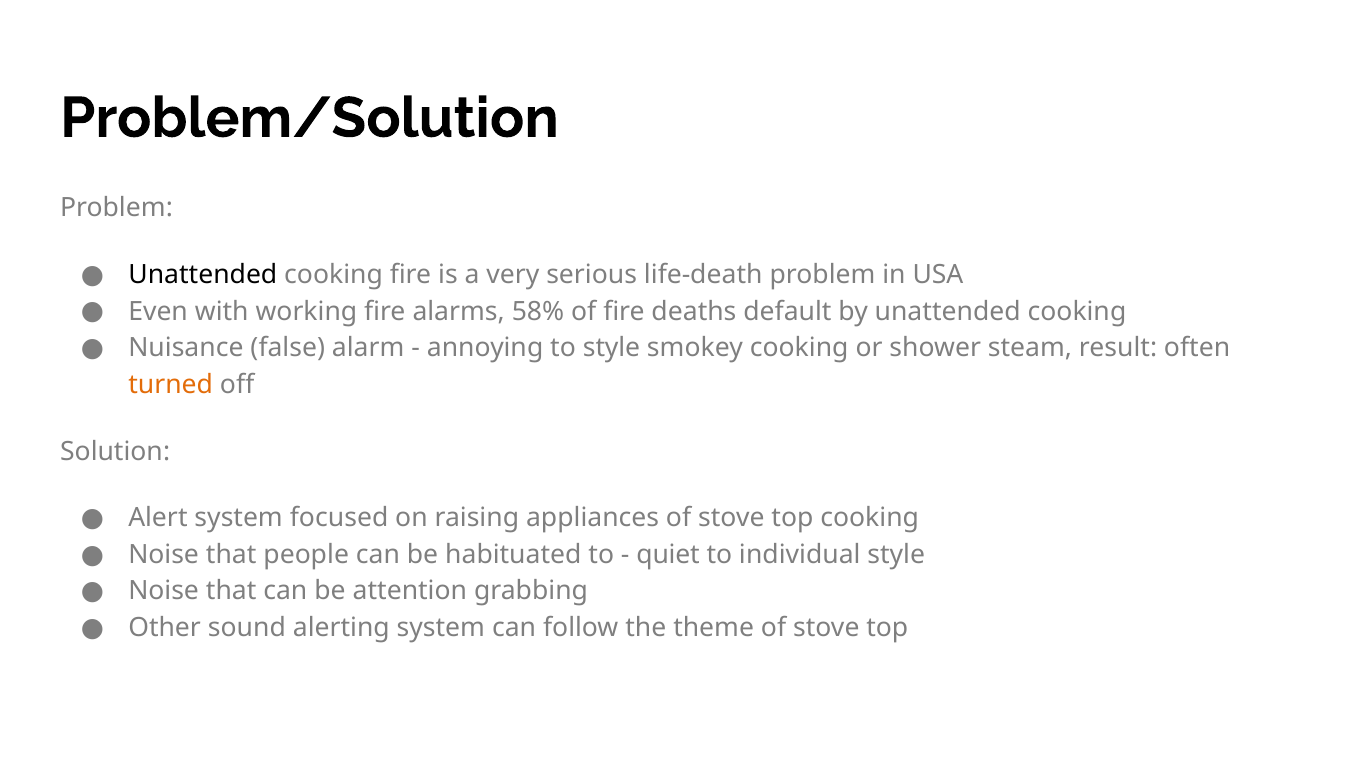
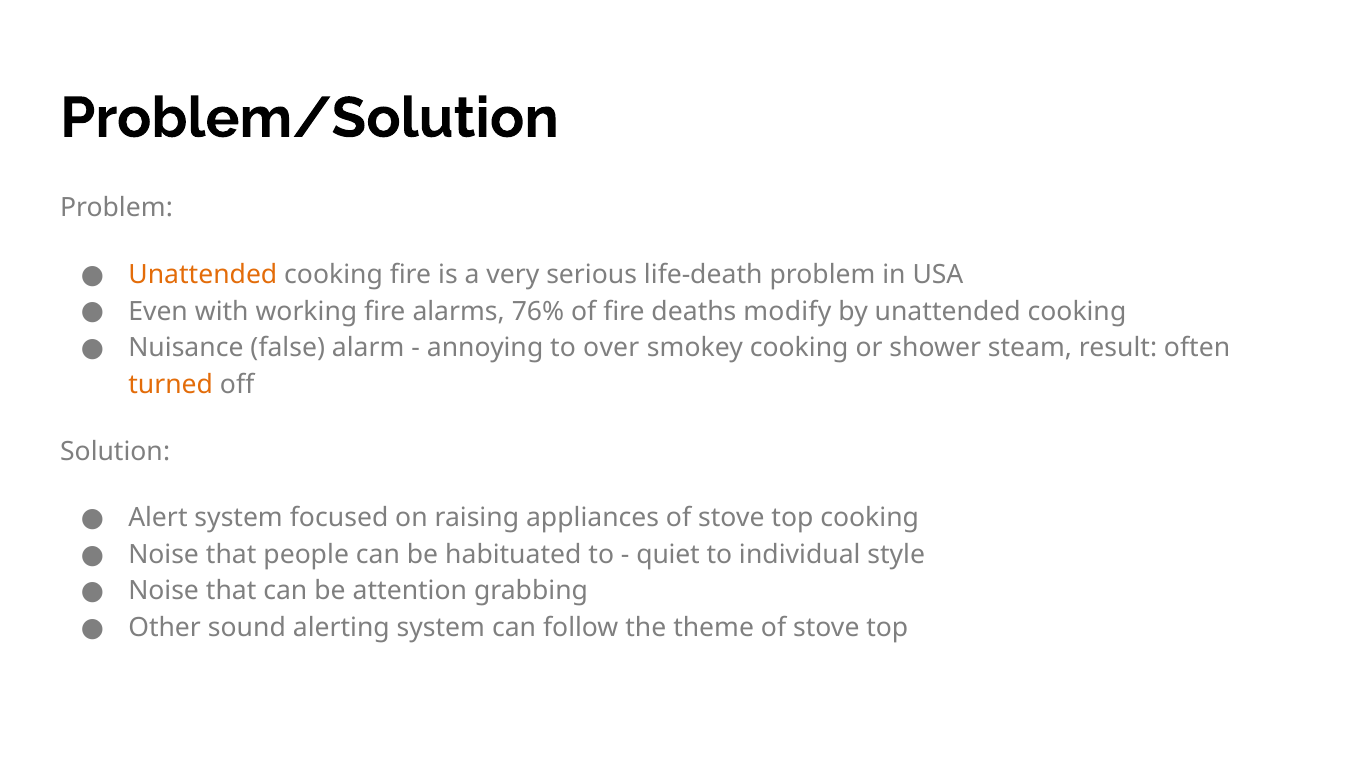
Unattended colour: black -> orange (203, 275)
58%: 58% -> 76% (538, 311)
default: default -> modify (787, 311)
to style: style -> over (611, 348)
